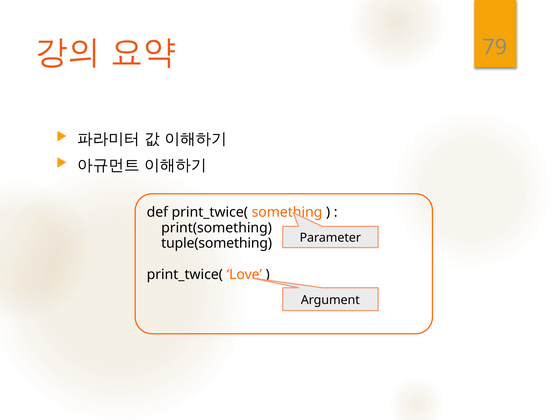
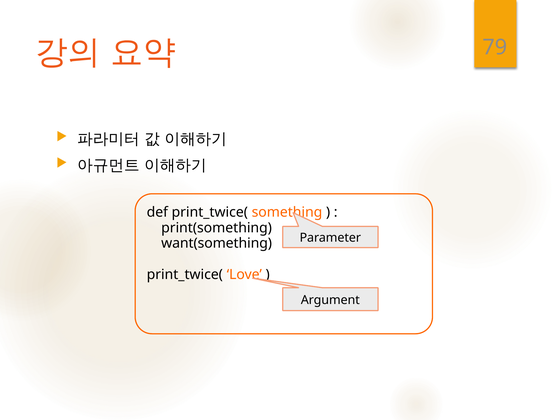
tuple(something: tuple(something -> want(something (217, 243)
